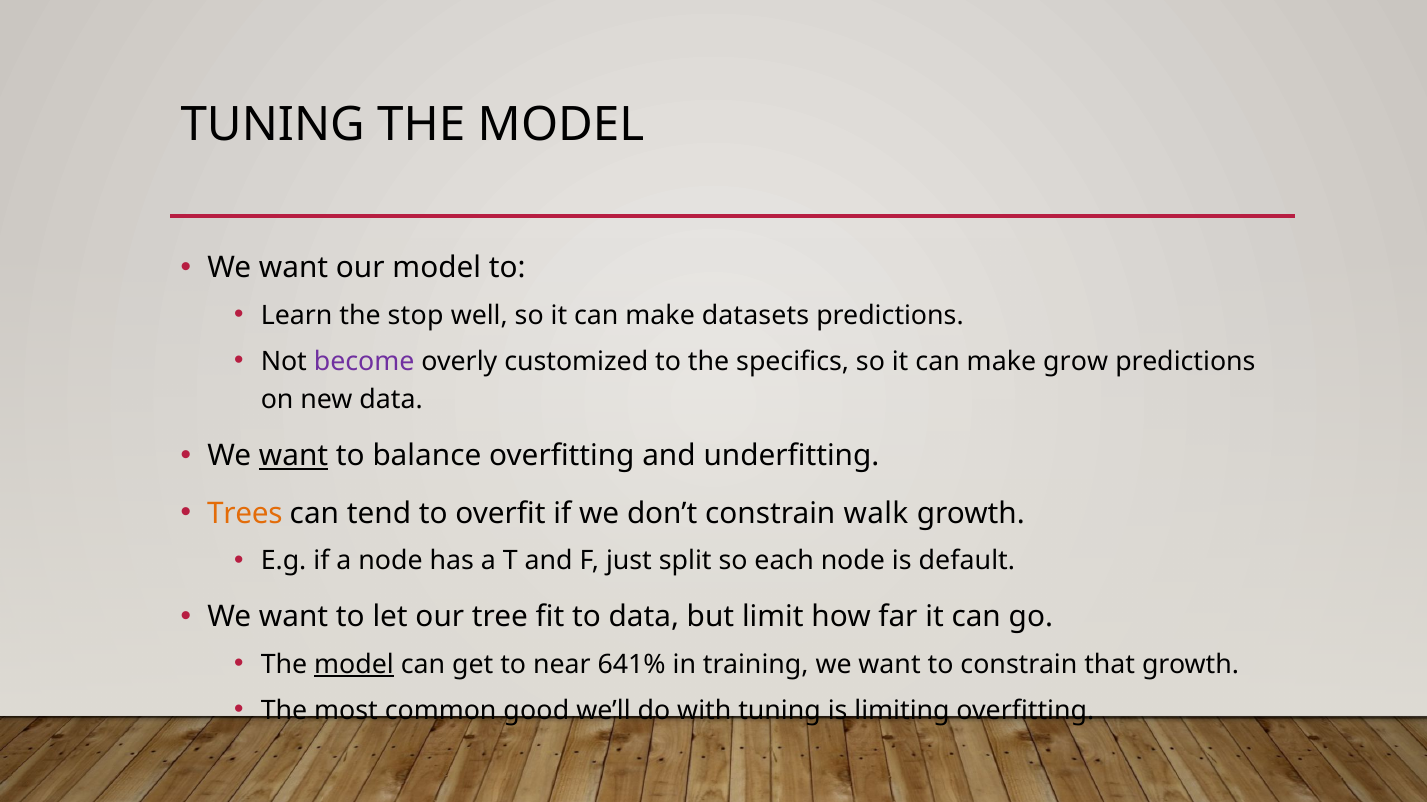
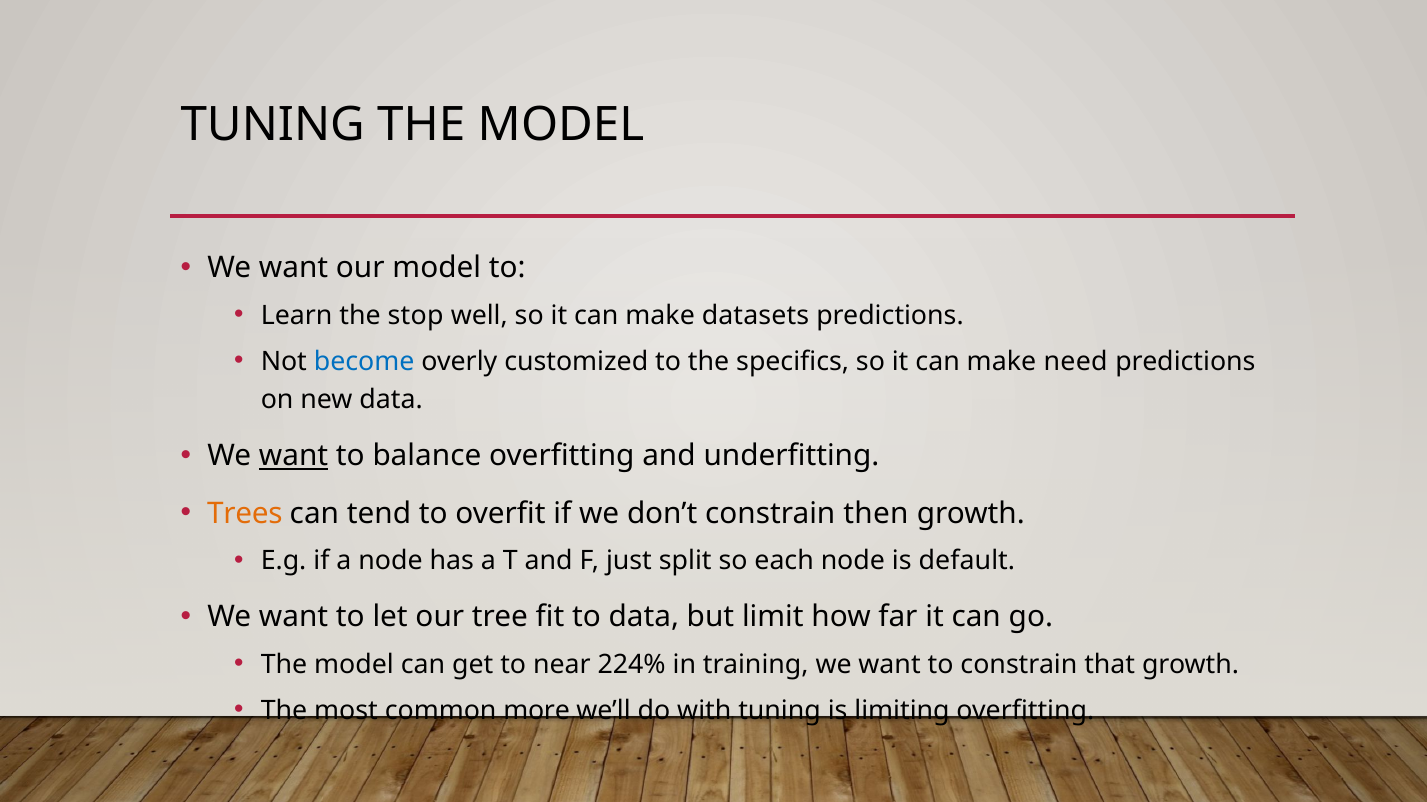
become colour: purple -> blue (364, 362)
grow: grow -> need (1076, 362)
walk: walk -> then (876, 514)
model underline: present -> none (354, 665)
641%: 641% -> 224% (632, 665)
good: good -> more (537, 711)
